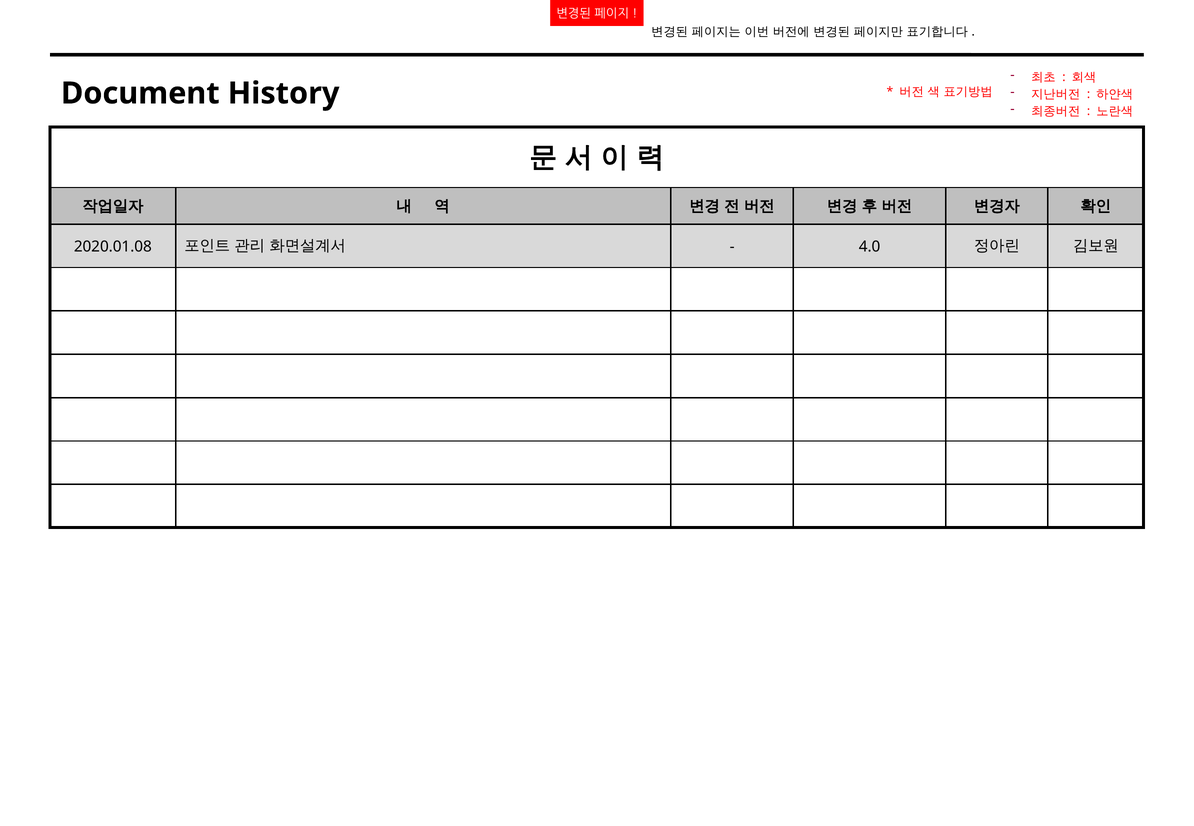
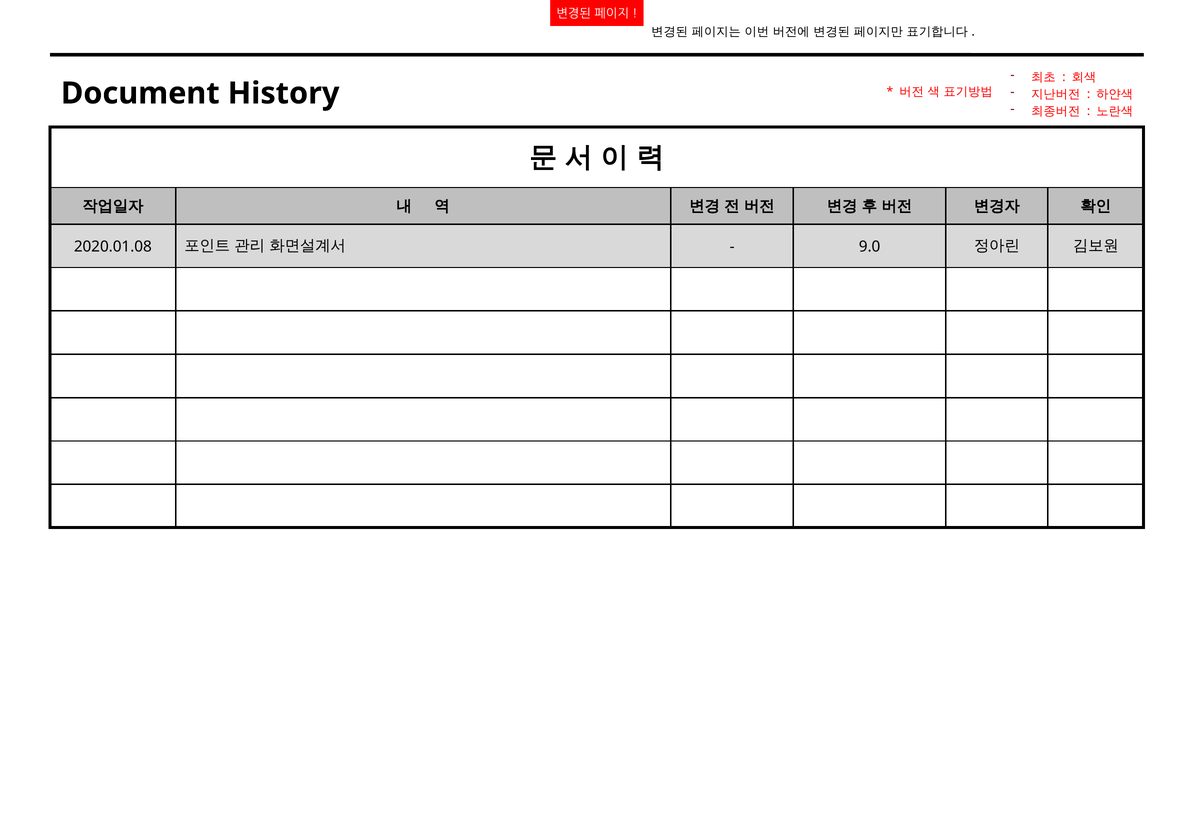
4.0: 4.0 -> 9.0 (870, 247)
